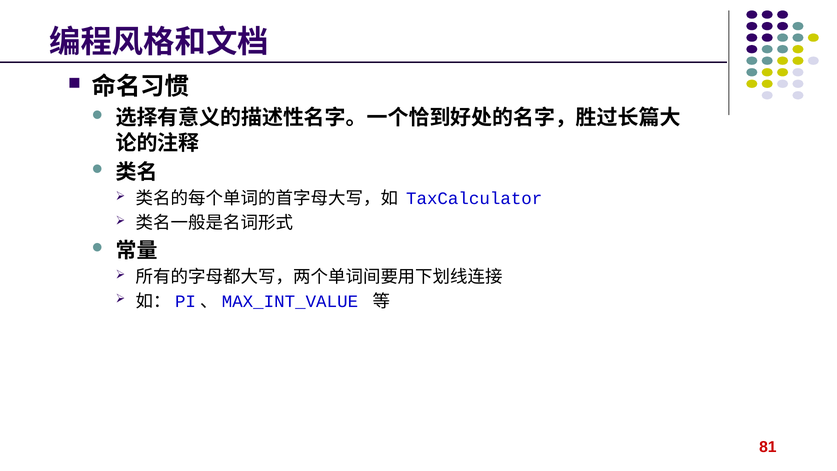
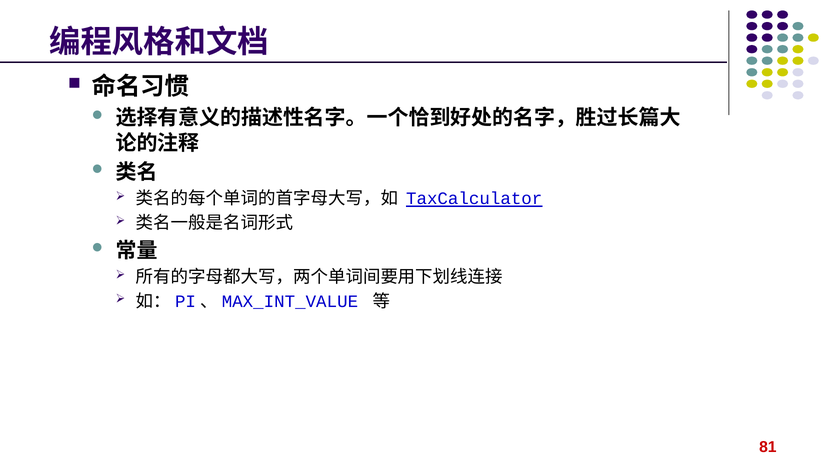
TaxCalculator underline: none -> present (474, 199)
